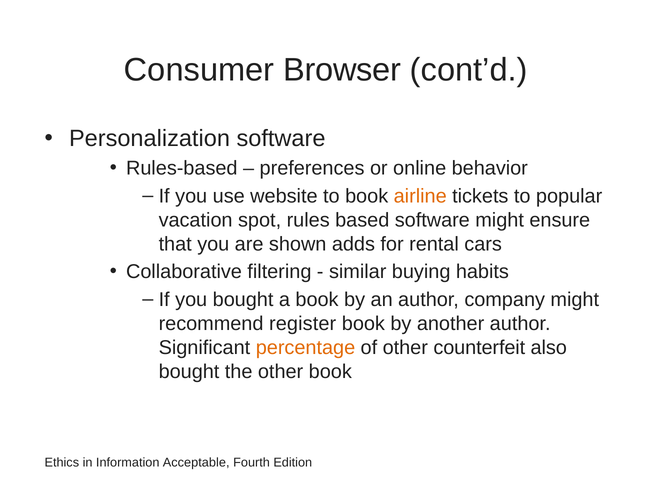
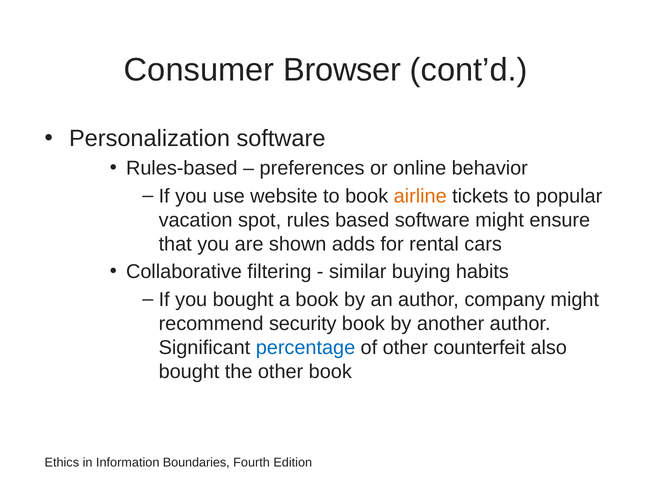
register: register -> security (303, 324)
percentage colour: orange -> blue (305, 348)
Acceptable: Acceptable -> Boundaries (196, 463)
